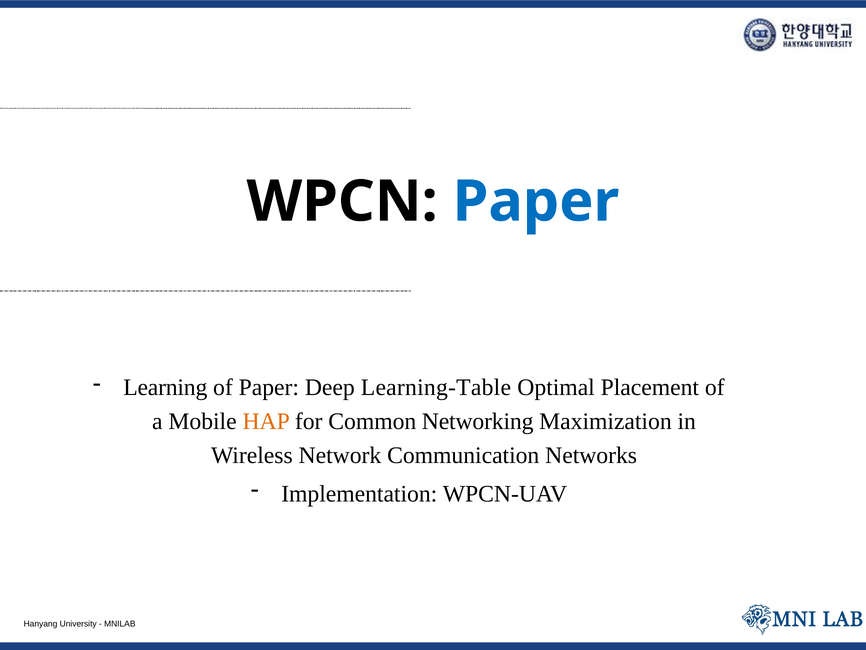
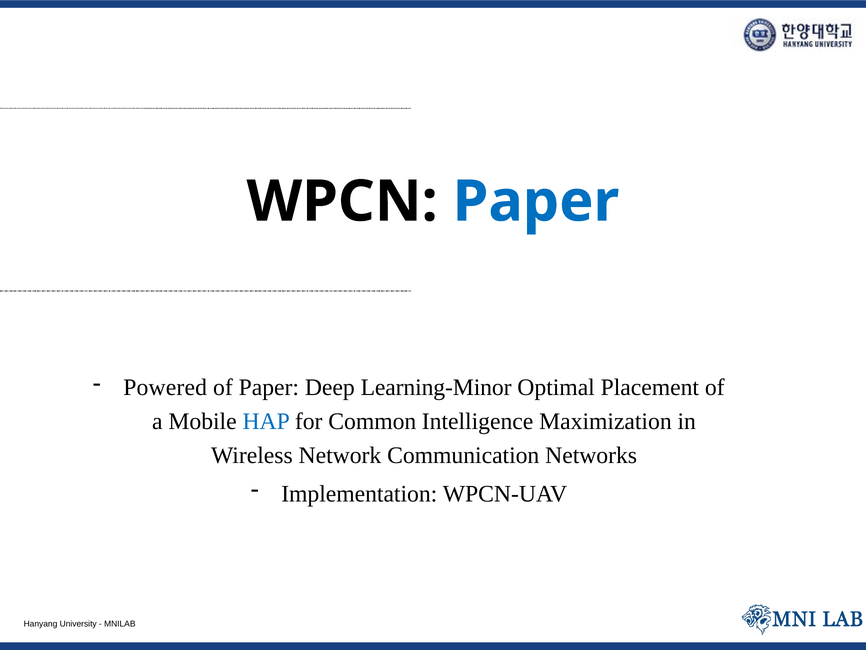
Learning: Learning -> Powered (165, 387)
Learning-Table: Learning-Table -> Learning-Minor (436, 387)
HAP colour: orange -> blue (266, 421)
Networking: Networking -> Intelligence (478, 421)
